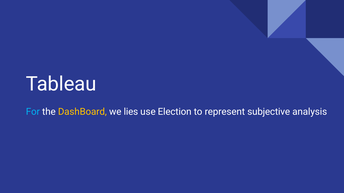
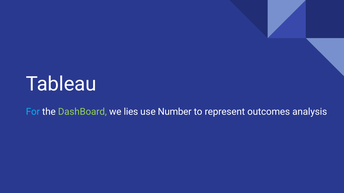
DashBoard colour: yellow -> light green (82, 112)
Election: Election -> Number (175, 112)
subjective: subjective -> outcomes (269, 112)
